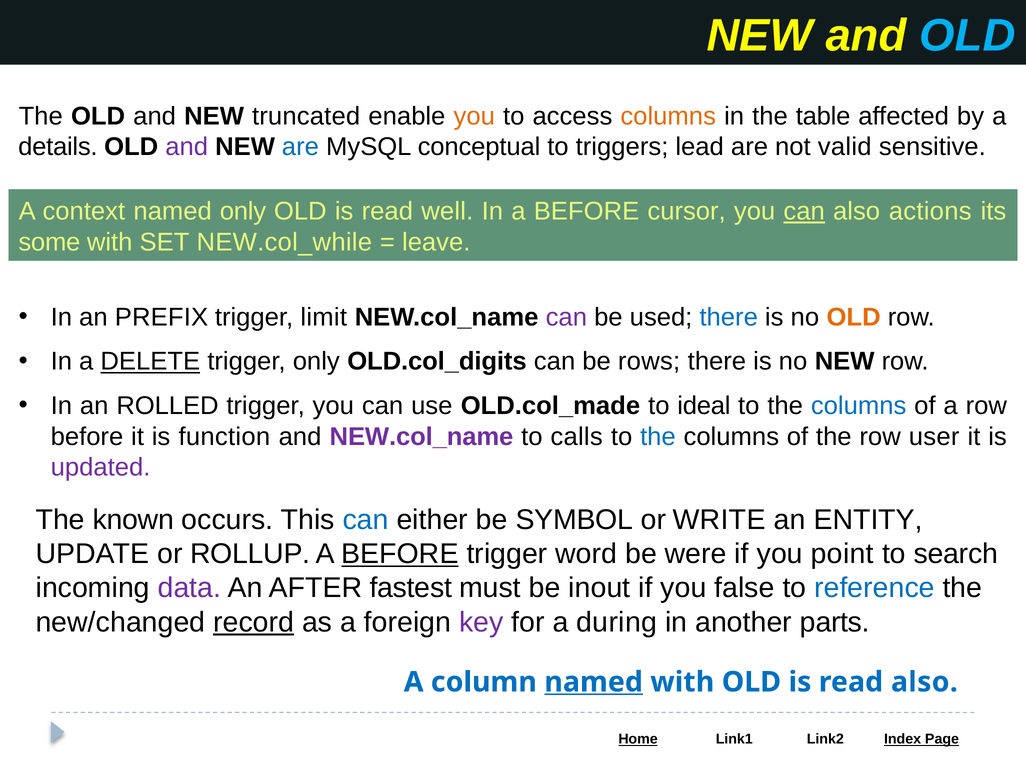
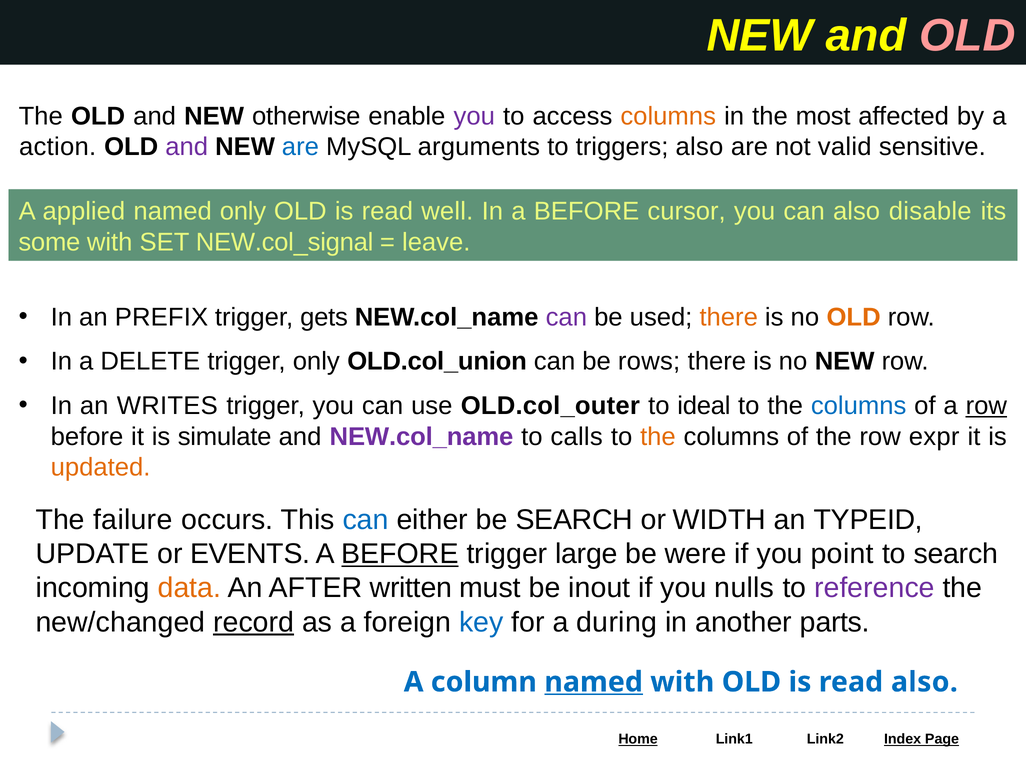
OLD colour: light blue -> pink (967, 36)
truncated: truncated -> otherwise (306, 116)
you colour: orange -> purple (474, 116)
table: table -> most (823, 116)
details: details -> action (58, 147)
conceptual: conceptual -> arguments (479, 147)
triggers lead: lead -> also (699, 147)
context: context -> applied (84, 212)
can underline: present -> none (804, 212)
actions: actions -> disable (930, 212)
NEW.col_while: NEW.col_while -> NEW.col_signal (285, 242)
limit: limit -> gets (324, 317)
there colour: blue -> orange (729, 317)
DELETE underline: present -> none (150, 362)
OLD.col_digits: OLD.col_digits -> OLD.col_union (437, 362)
ROLLED: ROLLED -> WRITES (167, 406)
OLD.col_made: OLD.col_made -> OLD.col_outer (550, 406)
row underline: none -> present (986, 406)
function: function -> simulate (225, 437)
the colour: blue -> orange (658, 437)
user: user -> expr (934, 437)
updated colour: purple -> orange (101, 468)
known: known -> failure (133, 520)
be SYMBOL: SYMBOL -> SEARCH (574, 520)
WRITE: WRITE -> WIDTH (719, 520)
ENTITY: ENTITY -> TYPEID (868, 520)
ROLLUP: ROLLUP -> EVENTS (250, 554)
word: word -> large (586, 554)
data colour: purple -> orange (189, 588)
fastest: fastest -> written (411, 588)
false: false -> nulls (744, 588)
reference colour: blue -> purple (874, 588)
key colour: purple -> blue (481, 623)
